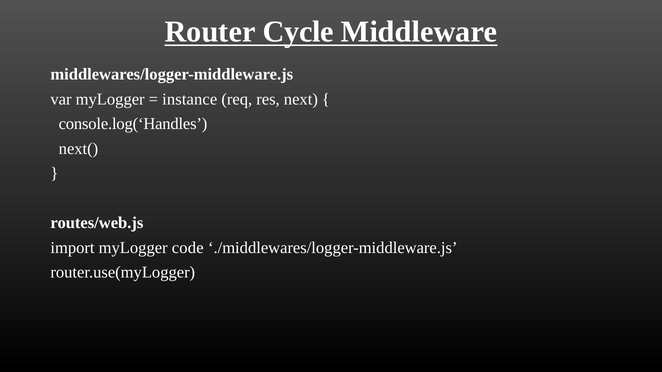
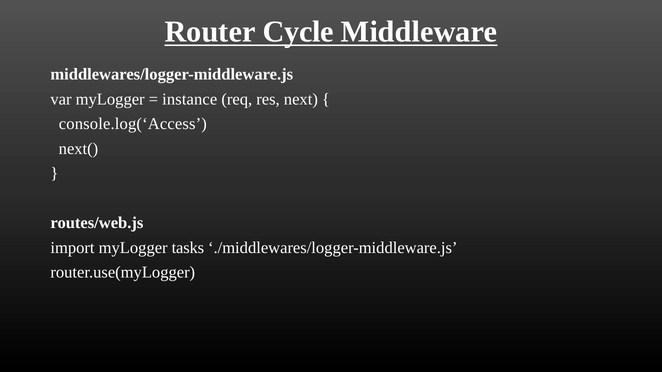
console.log(‘Handles: console.log(‘Handles -> console.log(‘Access (133, 124)
code: code -> tasks (188, 248)
